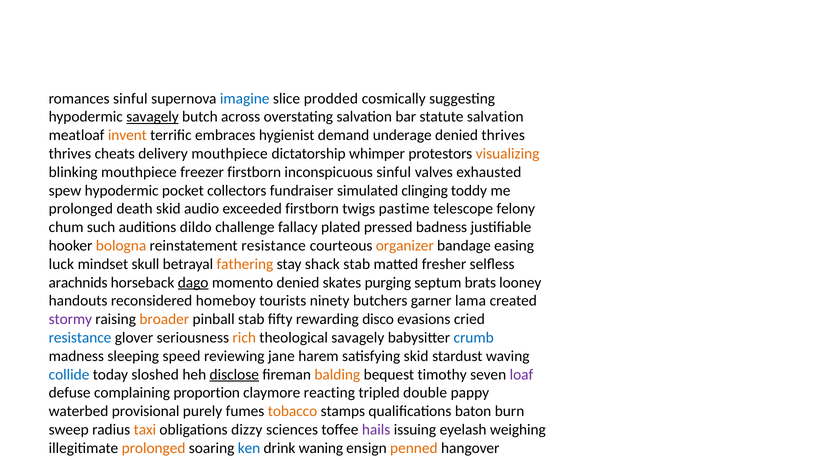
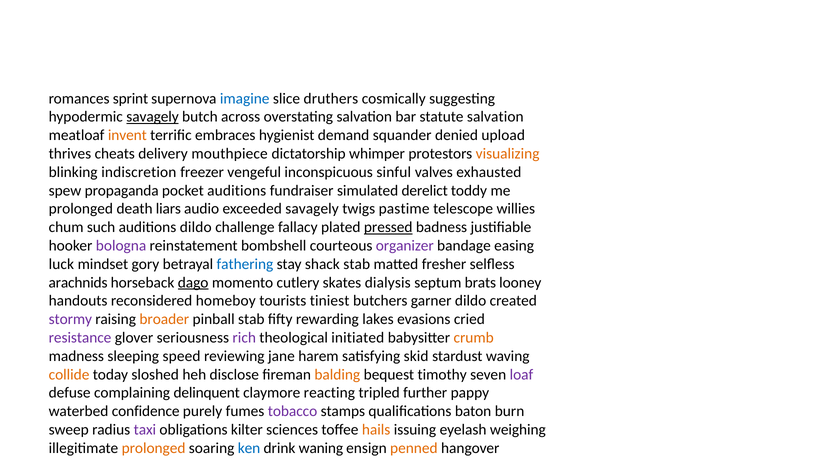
romances sinful: sinful -> sprint (130, 99)
prodded: prodded -> druthers (331, 99)
underage: underage -> squander (402, 135)
denied thrives: thrives -> upload (503, 135)
blinking mouthpiece: mouthpiece -> indiscretion (139, 172)
freezer firstborn: firstborn -> vengeful (254, 172)
spew hypodermic: hypodermic -> propaganda (122, 191)
pocket collectors: collectors -> auditions (237, 191)
simulated clinging: clinging -> derelict (425, 191)
death skid: skid -> liars (168, 209)
exceeded firstborn: firstborn -> savagely (312, 209)
telescope felony: felony -> willies (516, 209)
pressed underline: none -> present (388, 228)
bologna colour: orange -> purple (121, 246)
reinstatement resistance: resistance -> bombshell (274, 246)
organizer colour: orange -> purple (405, 246)
mindset skull: skull -> gory (145, 264)
fathering colour: orange -> blue (245, 264)
momento denied: denied -> cutlery (298, 283)
purging: purging -> dialysis (388, 283)
ninety: ninety -> tiniest (330, 301)
garner lama: lama -> dildo (471, 301)
rewarding disco: disco -> lakes (378, 320)
resistance colour: blue -> purple (80, 338)
rich colour: orange -> purple (244, 338)
theological savagely: savagely -> initiated (358, 338)
crumb colour: blue -> orange (474, 338)
collide colour: blue -> orange (69, 375)
disclose underline: present -> none (234, 375)
proportion: proportion -> delinquent (207, 393)
tripled double: double -> further (425, 393)
waterbed provisional: provisional -> confidence (146, 412)
tobacco colour: orange -> purple (293, 412)
taxi colour: orange -> purple (145, 430)
obligations dizzy: dizzy -> kilter (247, 430)
hails colour: purple -> orange (376, 430)
